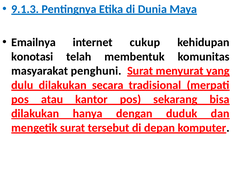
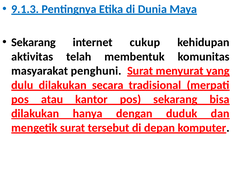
Emailnya: Emailnya -> Sekarang (34, 42)
konotasi: konotasi -> aktivitas (32, 57)
